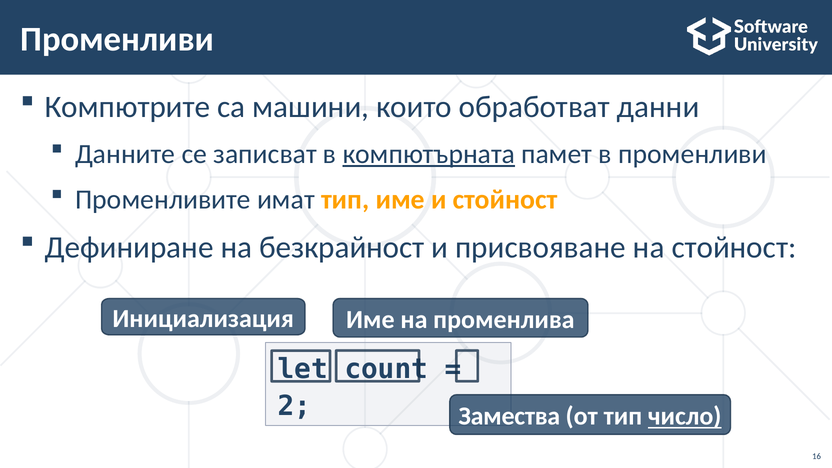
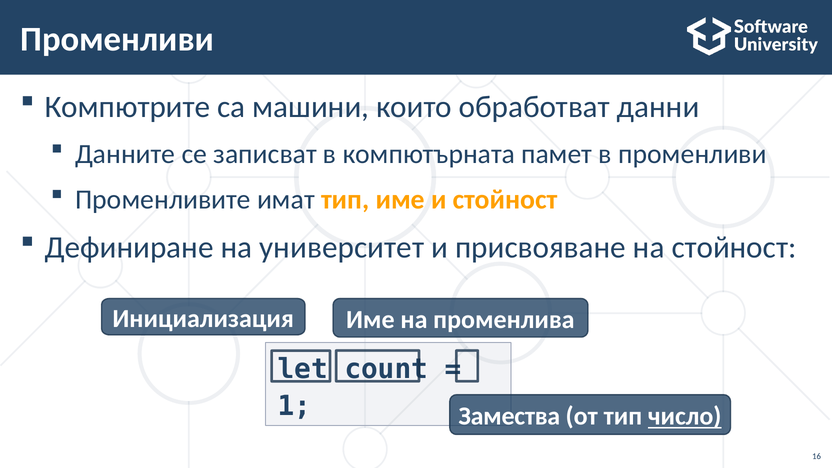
компютърната underline: present -> none (429, 154)
безкрайност: безкрайност -> университет (342, 247)
2: 2 -> 1 (294, 406)
